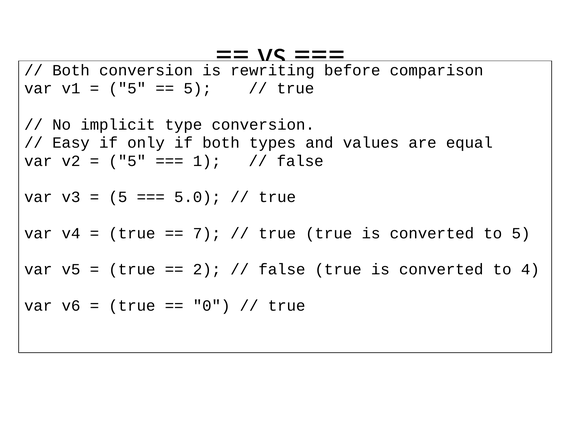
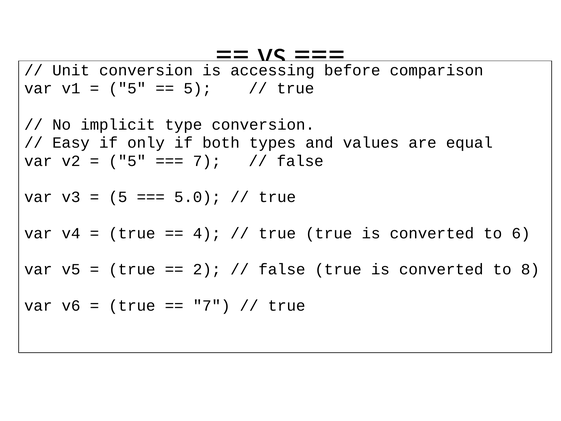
Both: Both -> Unit (71, 70)
rewriting: rewriting -> accessing (273, 70)
1: 1 -> 7 (207, 161)
7: 7 -> 4 (207, 233)
to 5: 5 -> 6 (521, 233)
4: 4 -> 8 (530, 269)
0: 0 -> 7 (212, 305)
